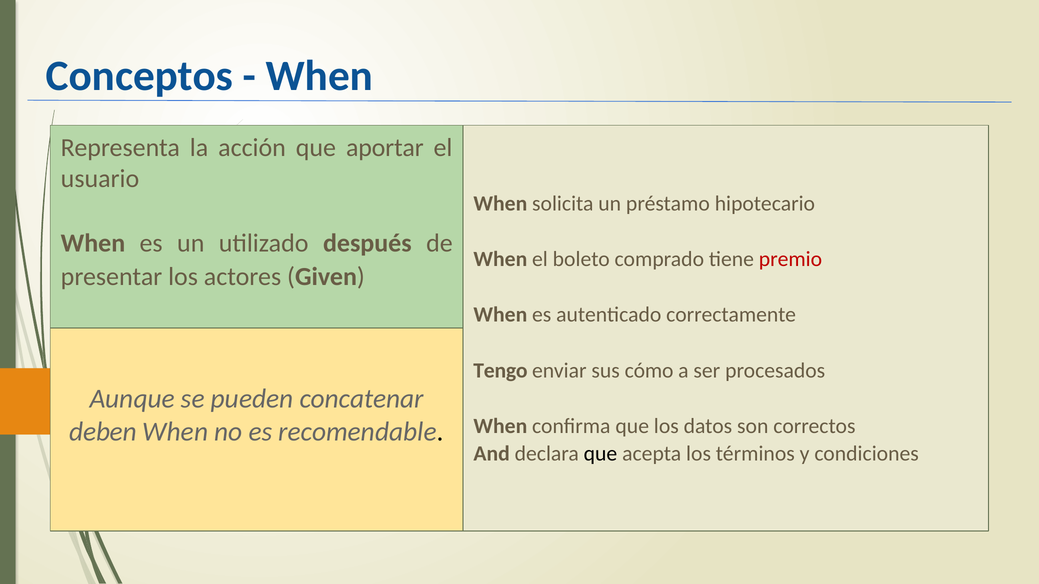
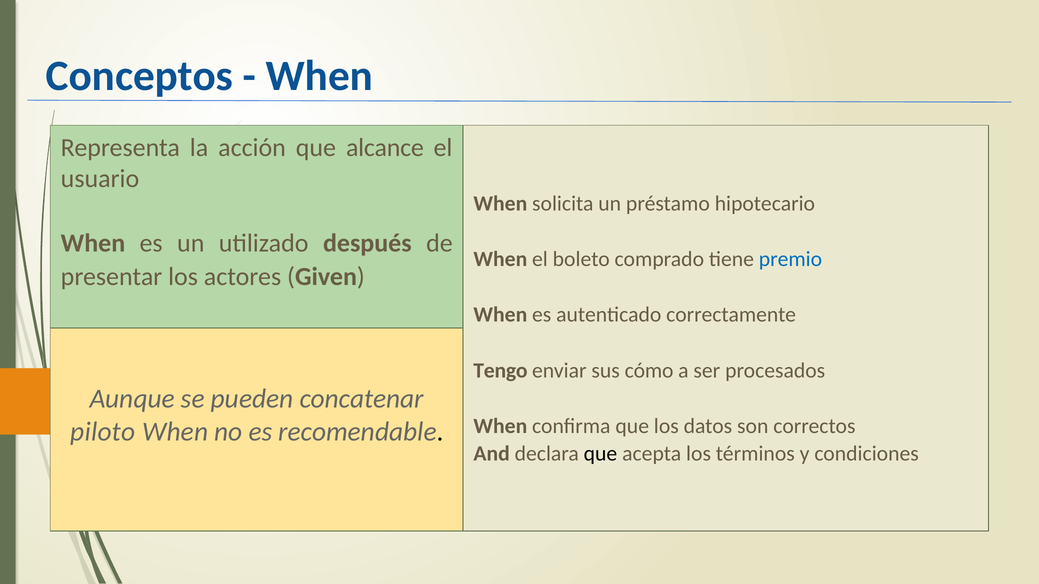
aportar: aportar -> alcance (385, 148)
premio colour: red -> blue (790, 259)
deben: deben -> piloto (103, 432)
